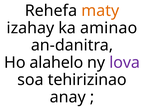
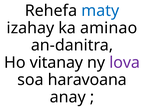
maty colour: orange -> blue (100, 11)
alahelo: alahelo -> vitanay (56, 63)
tehirizinao: tehirizinao -> haravoana (87, 80)
